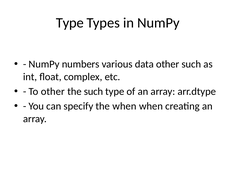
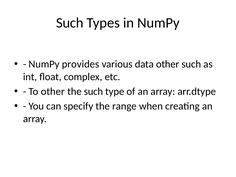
Type: Type -> Such (70, 23)
numbers: numbers -> provides (81, 64)
the when: when -> range (124, 106)
